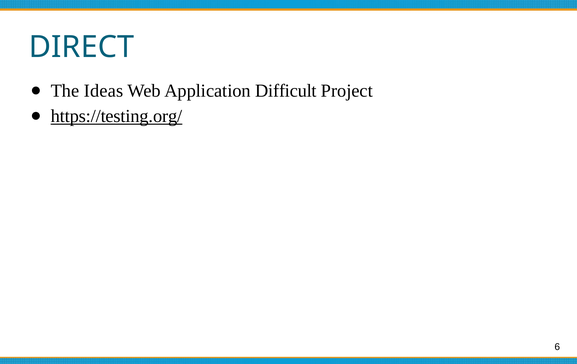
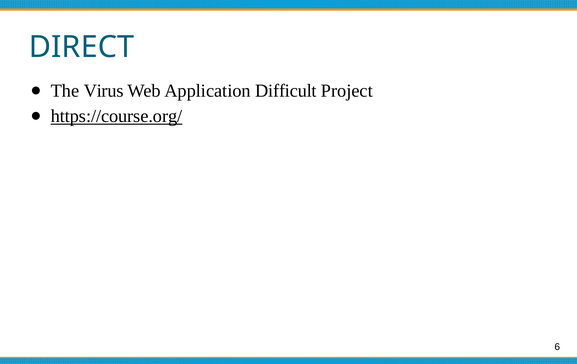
Ideas: Ideas -> Virus (104, 91)
https://testing.org/: https://testing.org/ -> https://course.org/ (116, 116)
